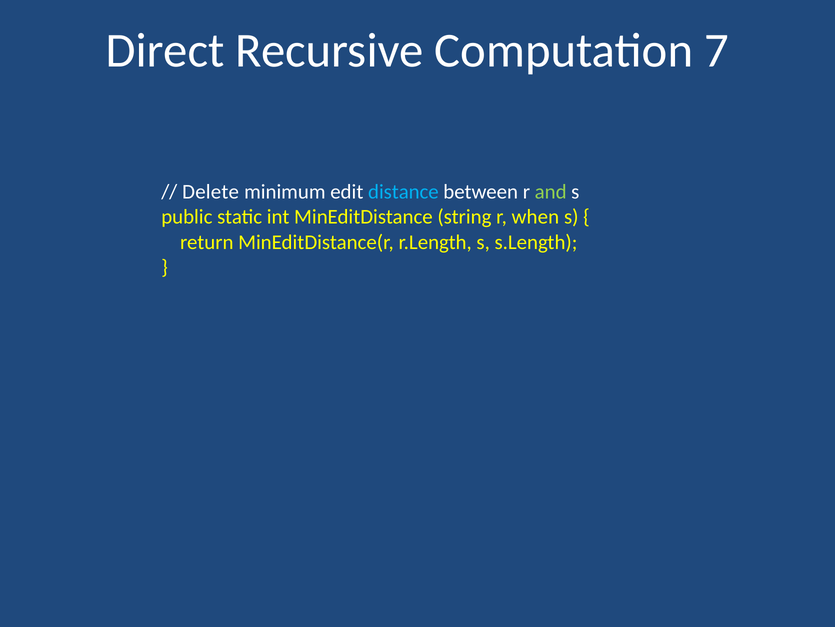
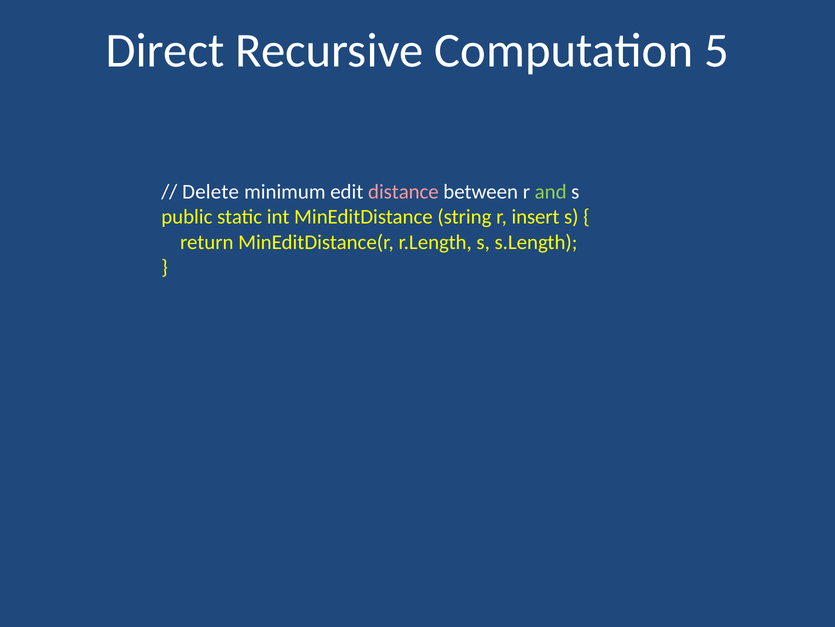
7: 7 -> 5 (716, 51)
distance colour: light blue -> pink (403, 192)
when: when -> insert (536, 217)
